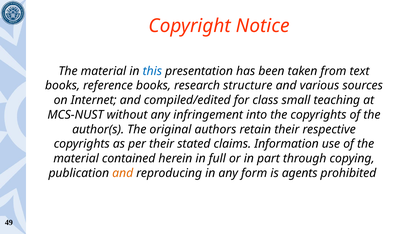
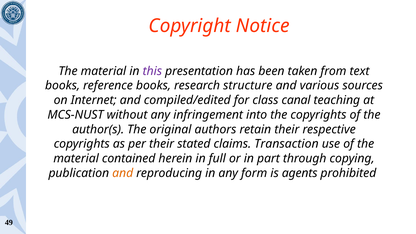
this colour: blue -> purple (152, 71)
small: small -> canal (296, 100)
Information: Information -> Transaction (286, 144)
